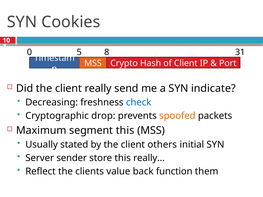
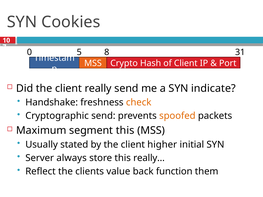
Decreasing: Decreasing -> Handshake (52, 103)
check colour: blue -> orange (139, 103)
Cryptographic drop: drop -> send (103, 116)
others: others -> higher (162, 145)
sender: sender -> always (72, 158)
